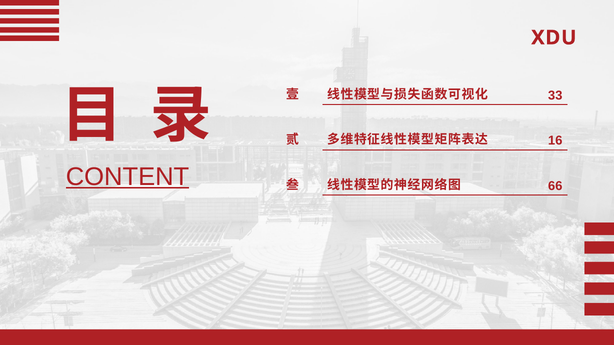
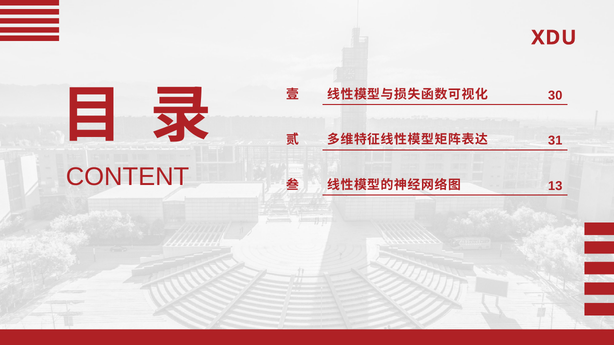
33: 33 -> 30 (555, 95)
16: 16 -> 31 (555, 141)
CONTENT underline: present -> none (128, 177)
66: 66 -> 13 (555, 186)
